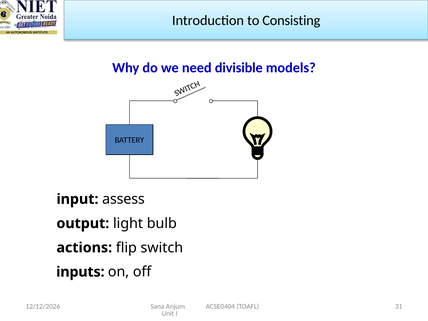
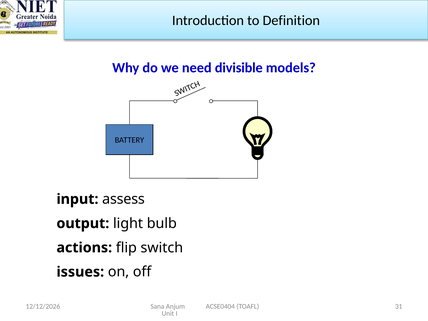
Consisting: Consisting -> Definition (291, 21)
inputs: inputs -> issues (80, 272)
